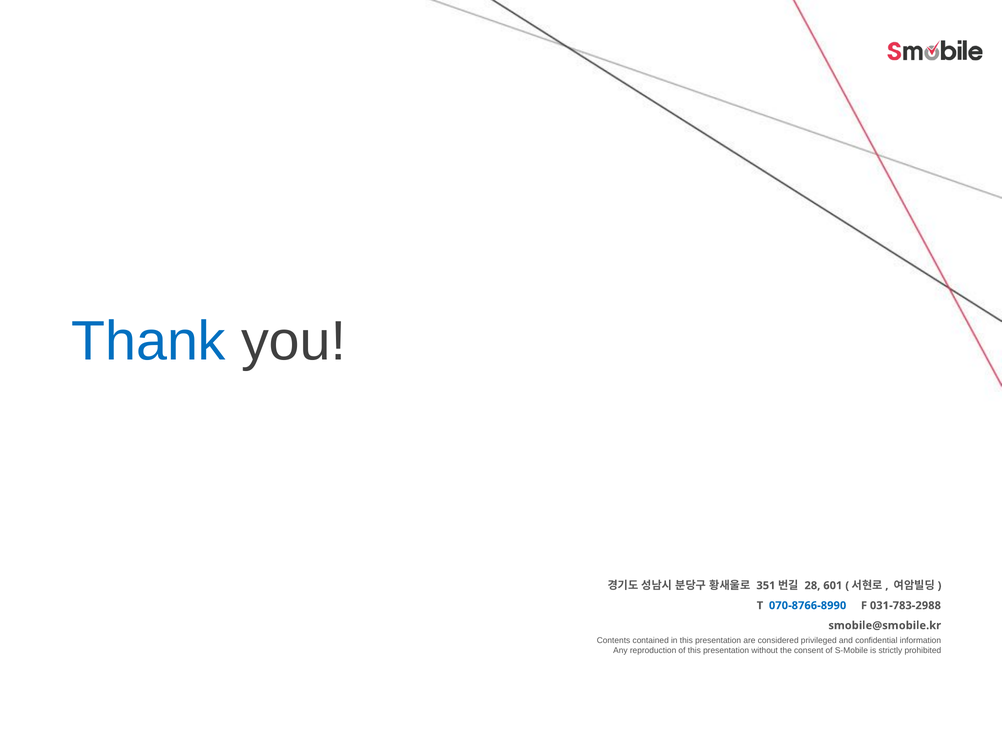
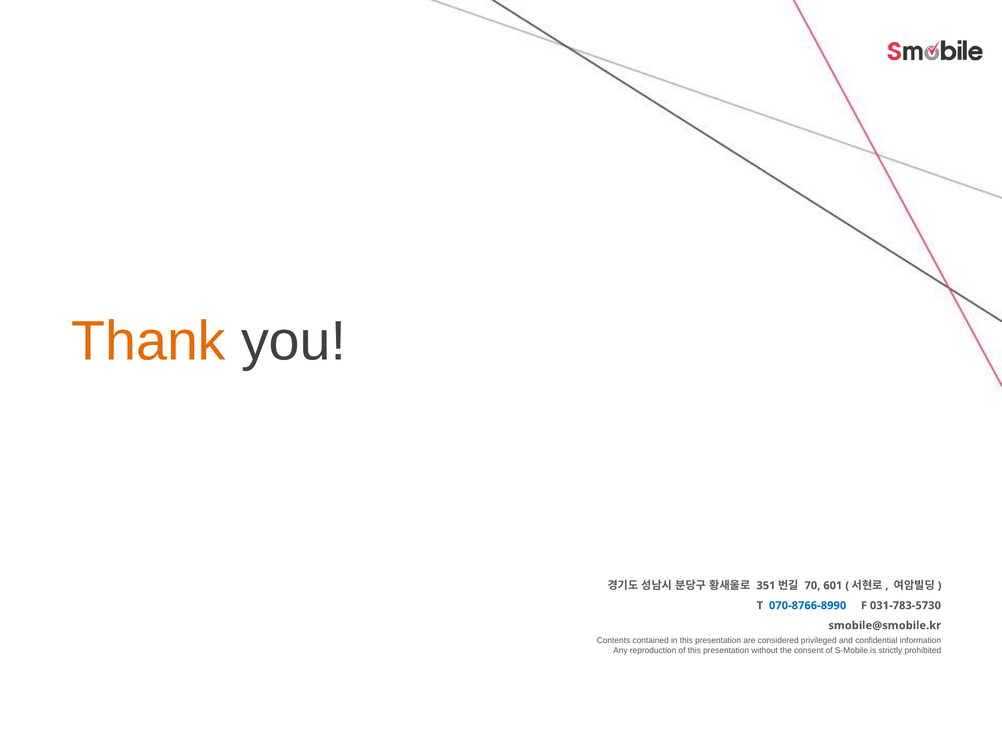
Thank colour: blue -> orange (149, 342)
28: 28 -> 70 (812, 586)
031-783-2988: 031-783-2988 -> 031-783-5730 (905, 606)
